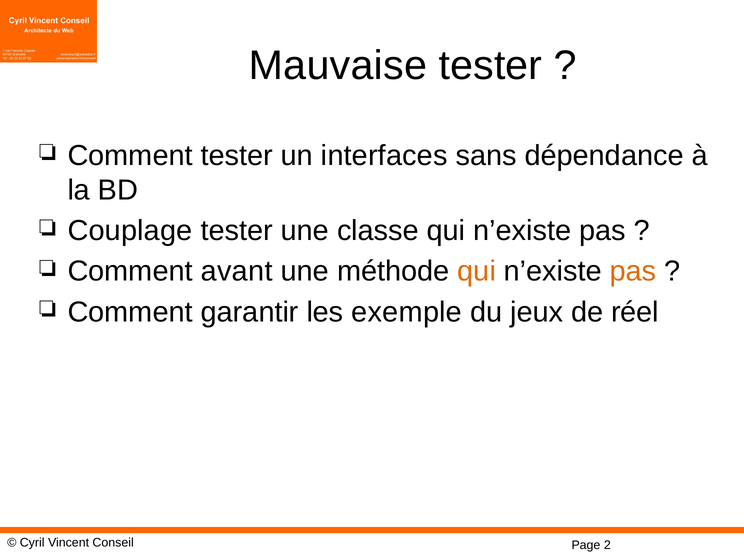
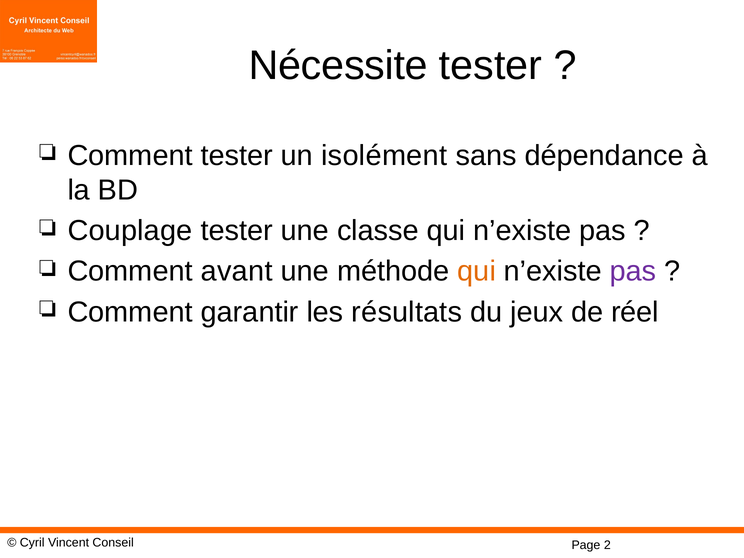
Mauvaise: Mauvaise -> Nécessite (338, 65)
interfaces: interfaces -> isolément (384, 156)
pas colour: orange -> purple (633, 271)
exemple: exemple -> résultats (407, 312)
